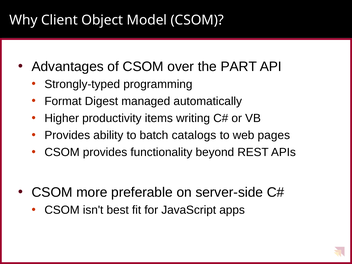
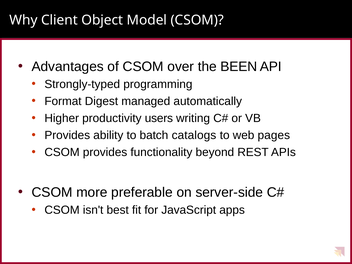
PART: PART -> BEEN (239, 67)
items: items -> users (159, 118)
